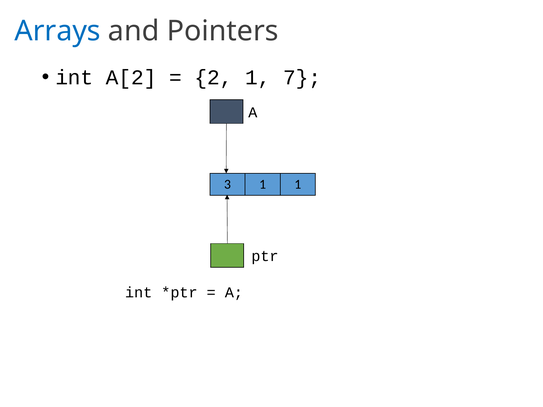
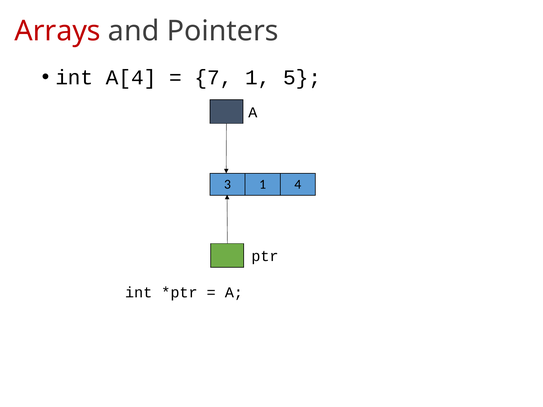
Arrays colour: blue -> red (58, 31)
A[2: A[2 -> A[4 (131, 77)
2: 2 -> 7 (214, 77)
7: 7 -> 5 (302, 77)
1 1: 1 -> 4 (298, 185)
